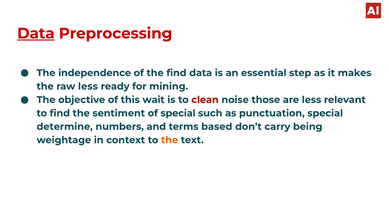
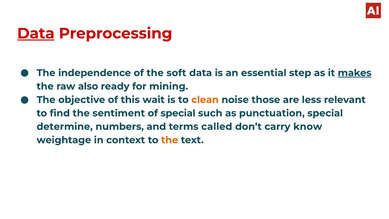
the find: find -> soft (176, 73)
makes underline: none -> present (355, 73)
raw less: less -> also (88, 86)
clean colour: red -> orange (205, 100)
based: based -> called (217, 127)
being: being -> know (308, 127)
